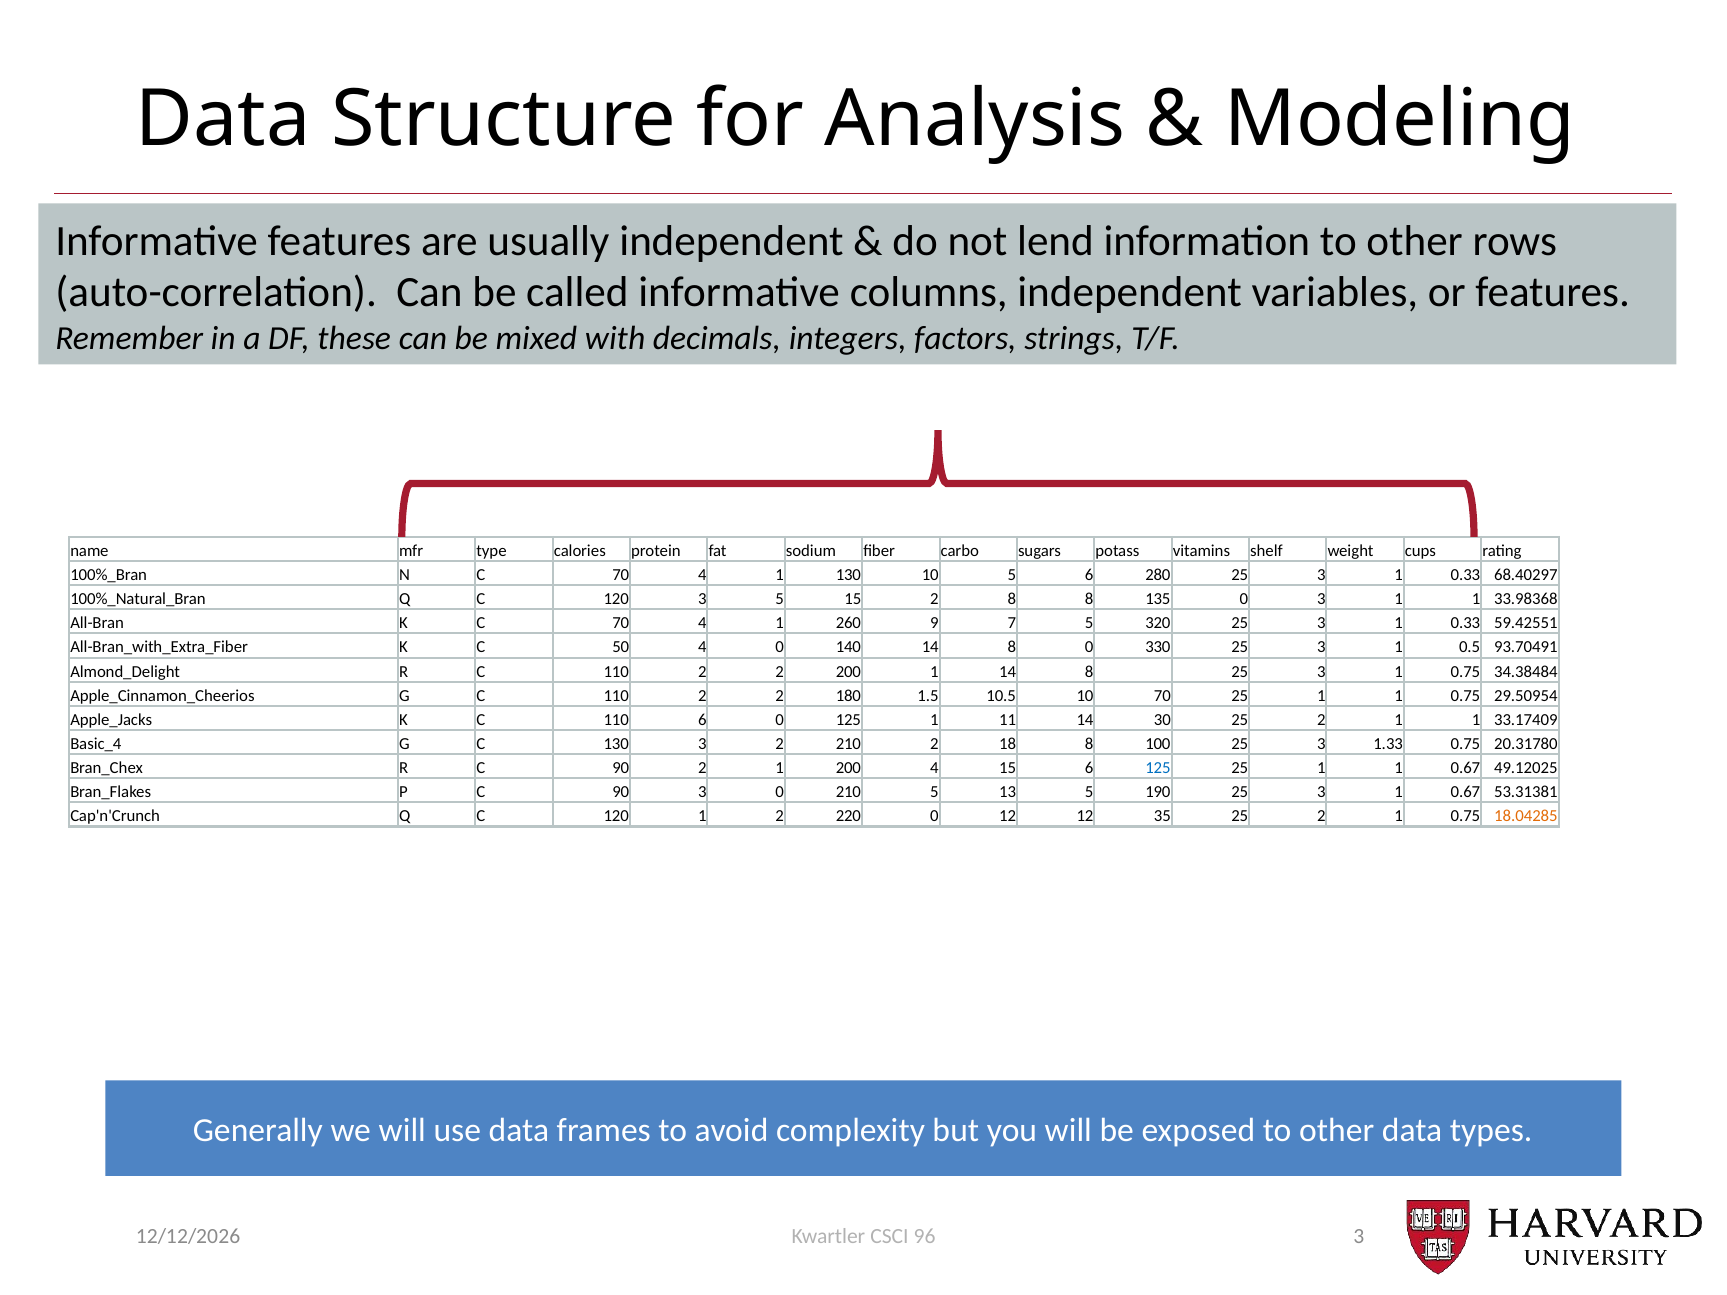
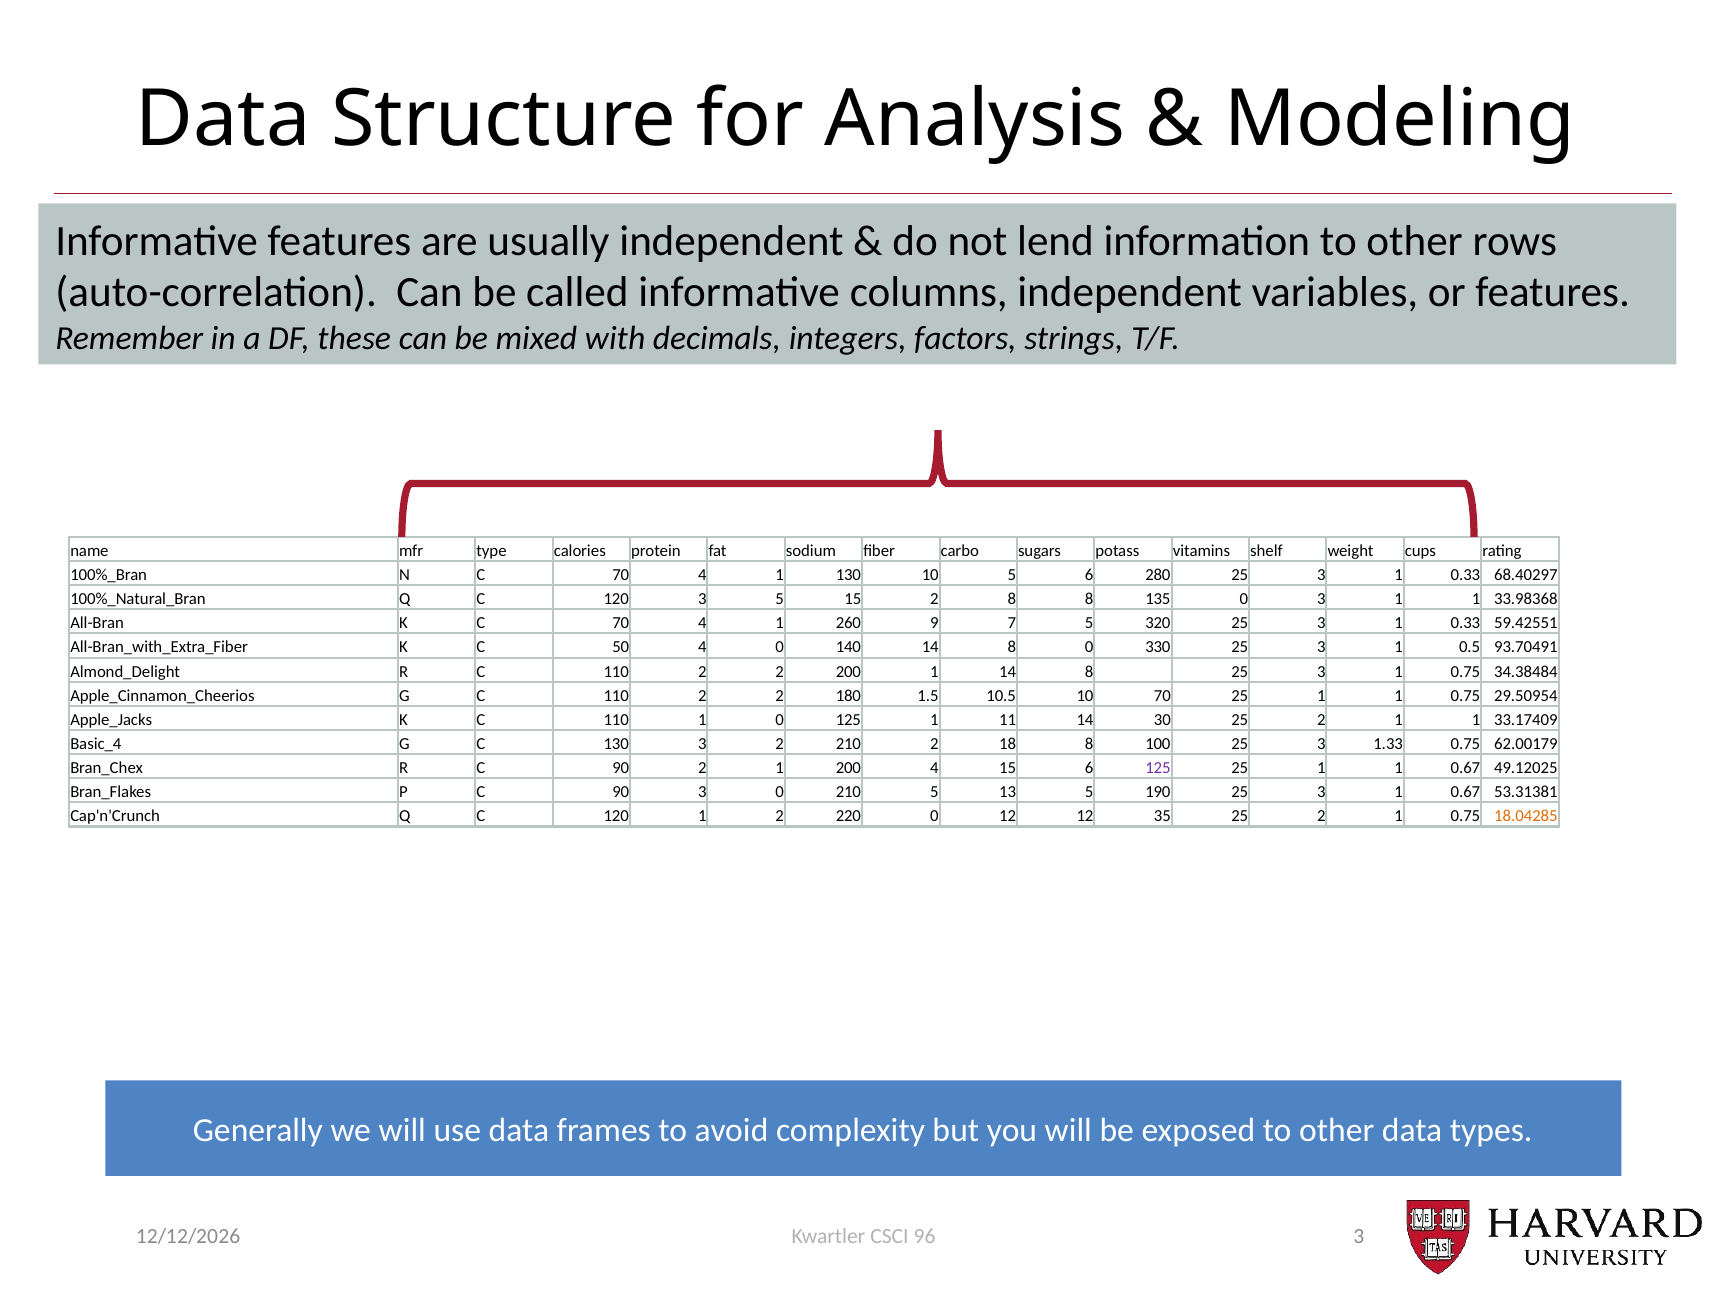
110 6: 6 -> 1 (702, 720)
20.31780: 20.31780 -> 62.00179 (1526, 744)
125 colour: blue -> purple (1158, 768)
